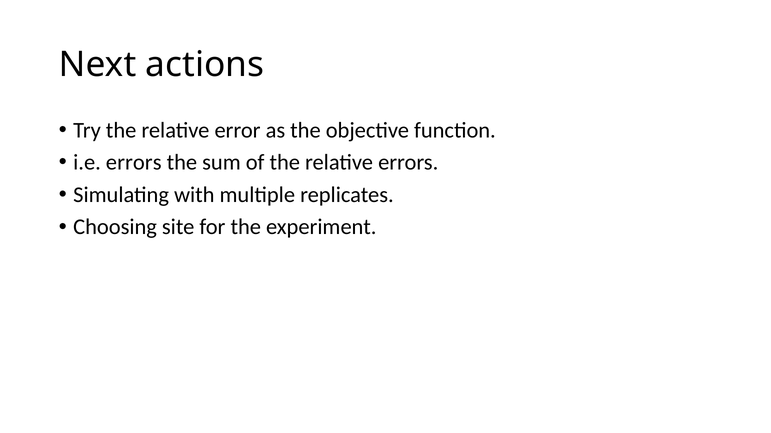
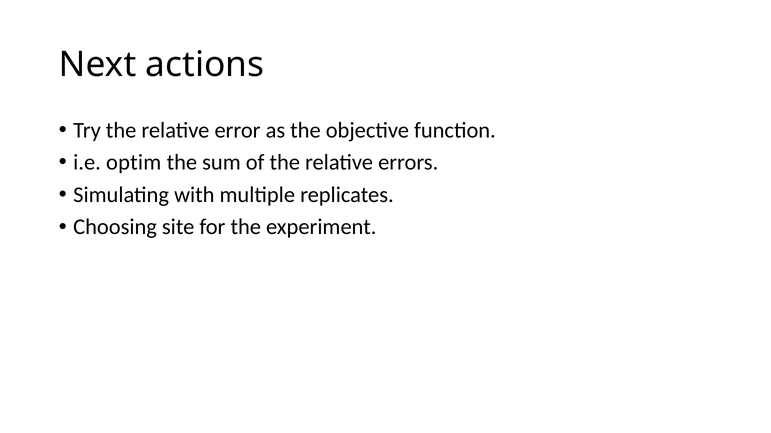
i.e errors: errors -> optim (134, 163)
